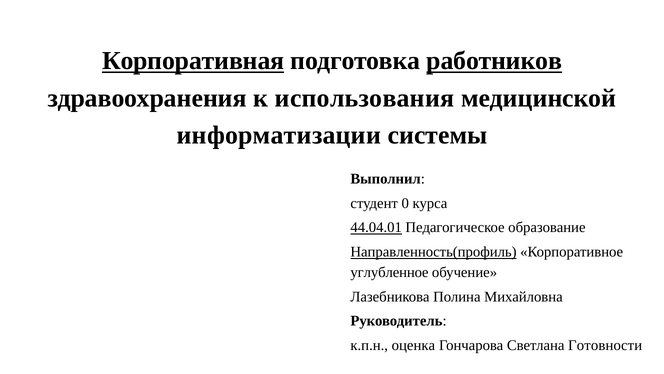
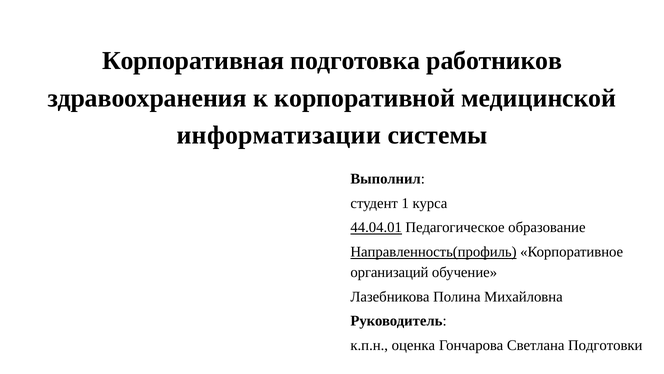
Корпоративная underline: present -> none (193, 61)
работников underline: present -> none (494, 61)
использования: использования -> корпоративной (365, 98)
0: 0 -> 1 (405, 203)
углубленное: углубленное -> организаций (389, 272)
Готовности: Готовности -> Подготовки (605, 345)
